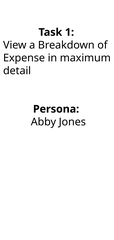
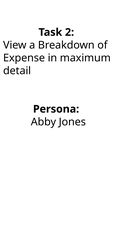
1: 1 -> 2 (70, 32)
